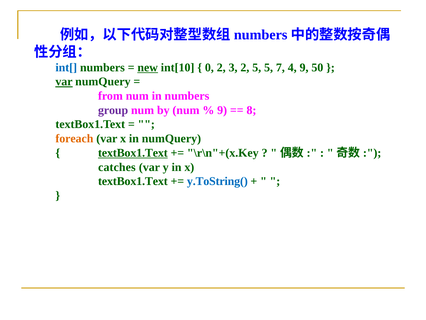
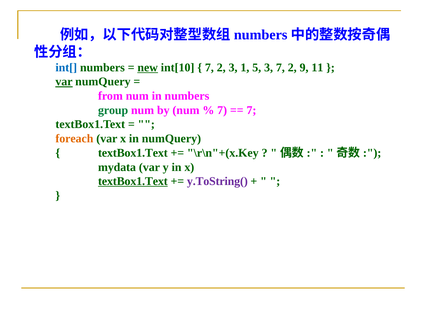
0: 0 -> 7 (209, 67)
3 2: 2 -> 1 (245, 67)
5 5: 5 -> 3 (269, 67)
4: 4 -> 2 (292, 67)
50: 50 -> 11 (317, 67)
group colour: purple -> green (113, 110)
9: 9 -> 7 (222, 110)
8: 8 -> 7 (251, 110)
textBox1.Text underline: present -> none (133, 153)
catches: catches -> mydata (117, 167)
textBox1.Text underline: none -> present (133, 181)
y.ToString( colour: blue -> purple (217, 181)
